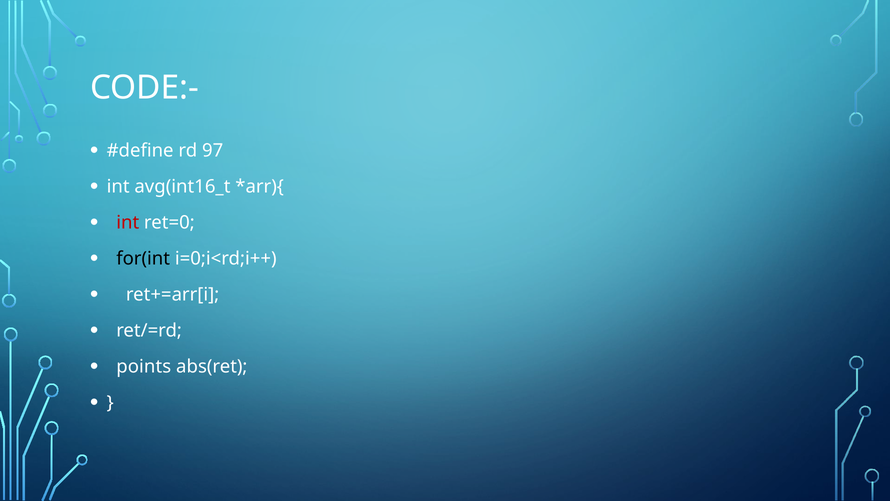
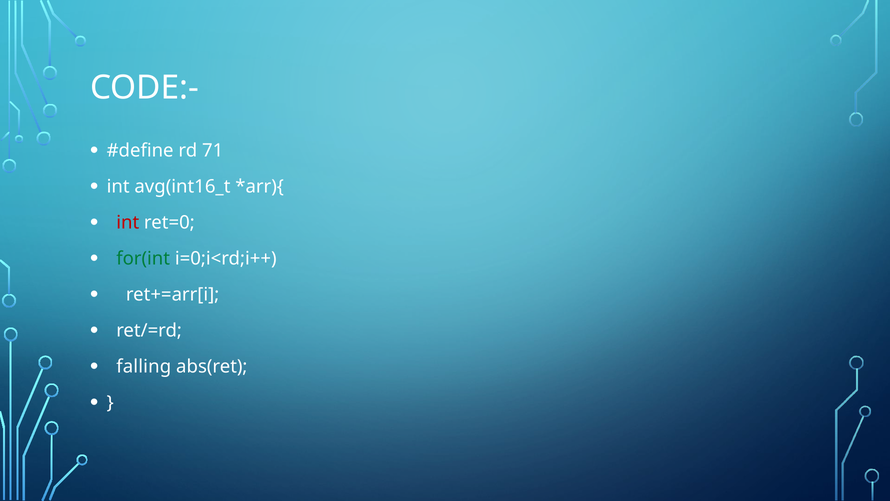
97: 97 -> 71 (213, 151)
for(int colour: black -> green (143, 259)
points: points -> falling (144, 366)
